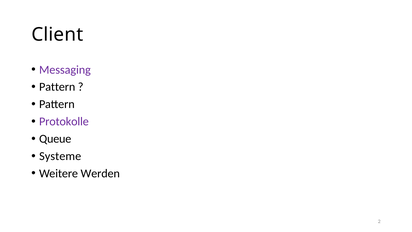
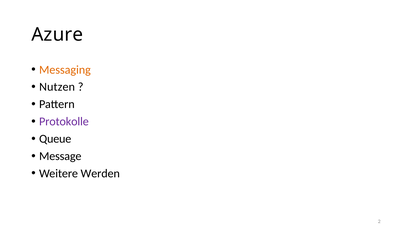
Client: Client -> Azure (57, 35)
Messaging colour: purple -> orange (65, 70)
Pattern: Pattern -> Nutzen (57, 87)
Systeme: Systeme -> Message (60, 156)
